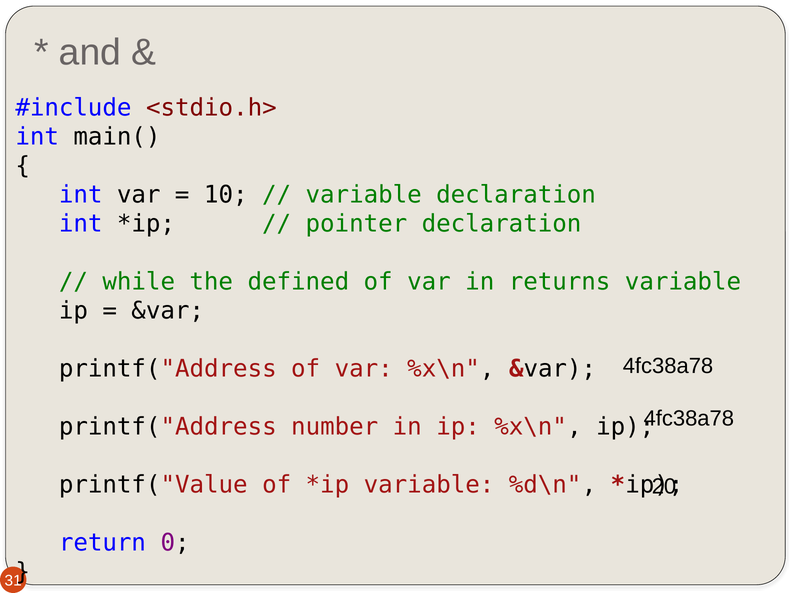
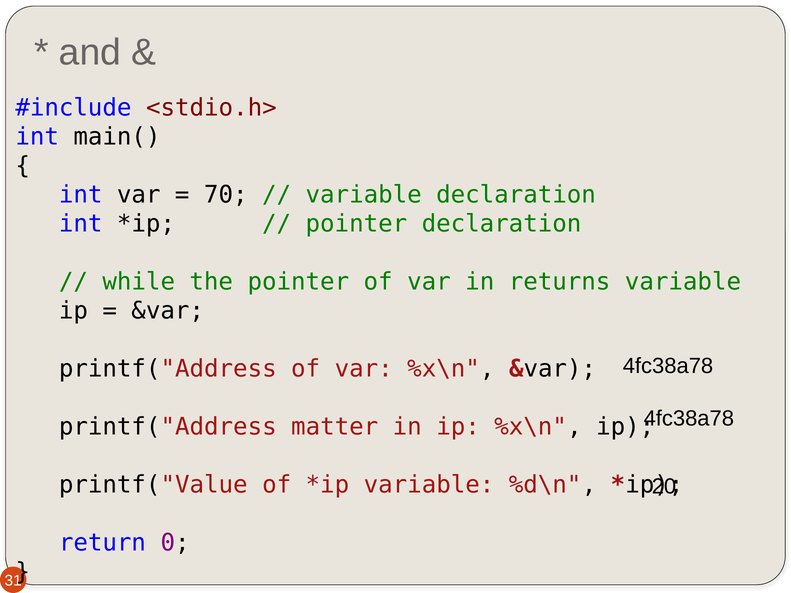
10: 10 -> 70 (226, 195)
the defined: defined -> pointer (298, 282)
number: number -> matter (335, 427)
